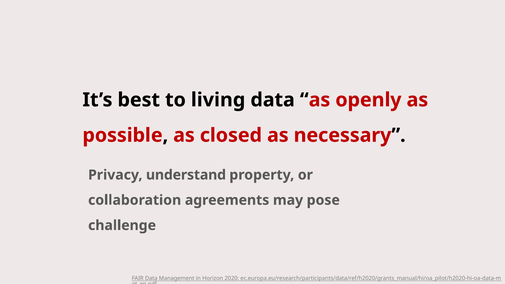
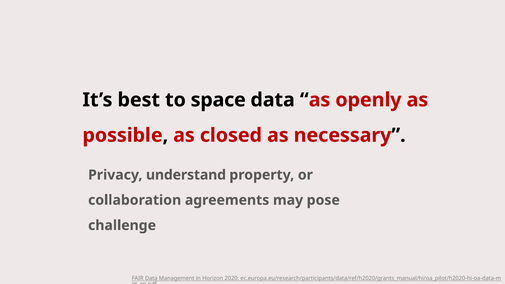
living: living -> space (218, 100)
